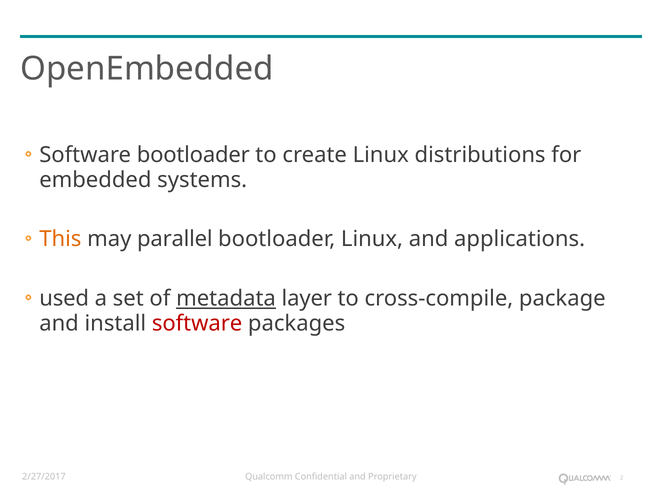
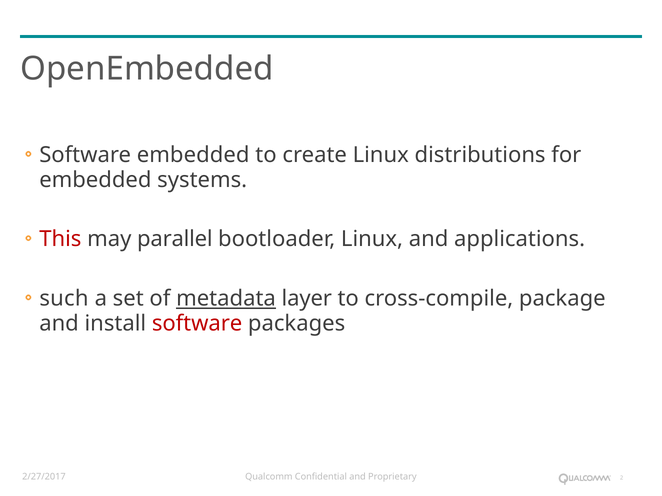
Software bootloader: bootloader -> embedded (193, 155)
This colour: orange -> red (60, 239)
used: used -> such (64, 299)
